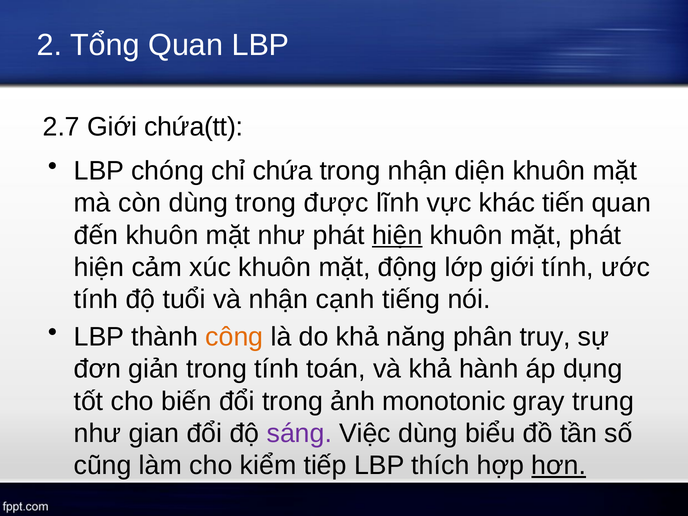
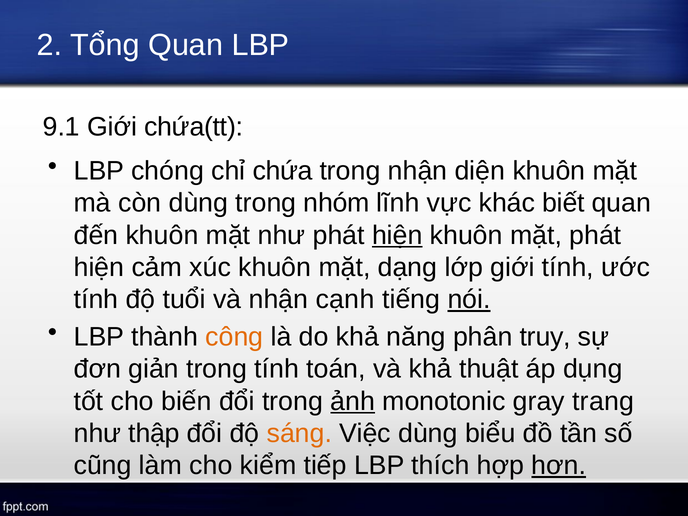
2.7: 2.7 -> 9.1 (61, 127)
được: được -> nhóm (336, 203)
tiến: tiến -> biết (564, 203)
động: động -> dạng (408, 267)
nói underline: none -> present (469, 299)
hành: hành -> thuật (489, 369)
ảnh underline: none -> present (353, 401)
trung: trung -> trang (603, 401)
gian: gian -> thập (154, 433)
sáng colour: purple -> orange (299, 433)
